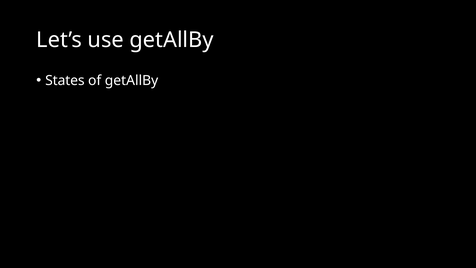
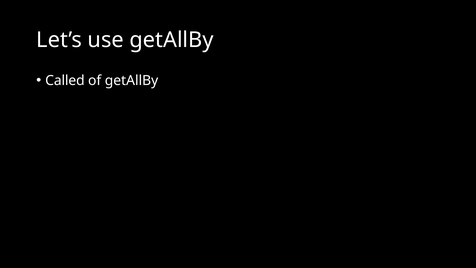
States: States -> Called (65, 80)
